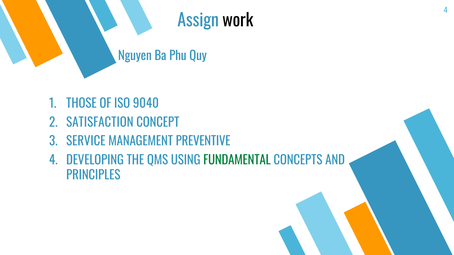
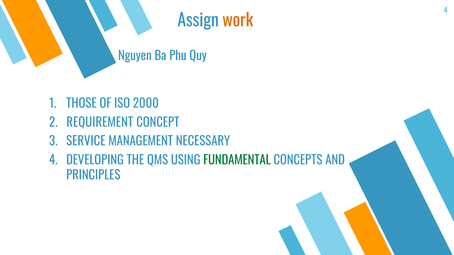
work colour: black -> orange (238, 21)
9040: 9040 -> 2000 (146, 104)
SATISFACTION: SATISFACTION -> REQUIREMENT (100, 123)
PREVENTIVE: PREVENTIVE -> NECESSARY (203, 142)
